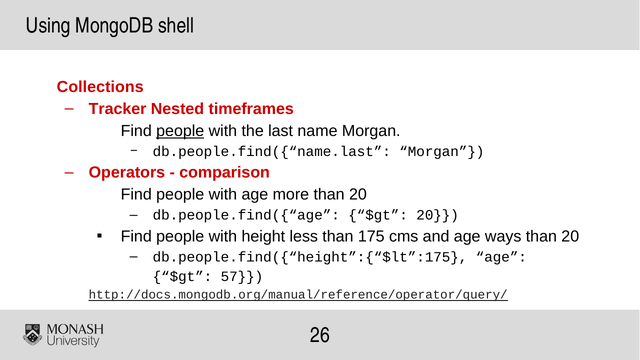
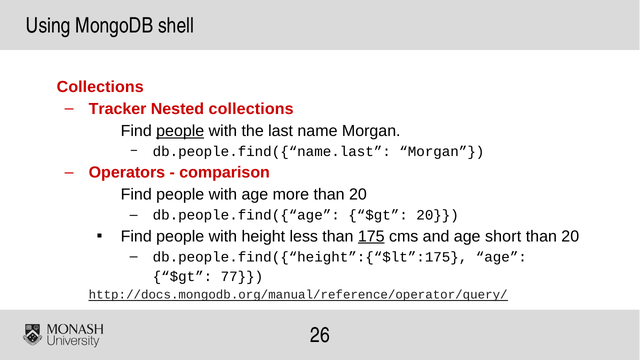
Nested timeframes: timeframes -> collections (251, 109)
175 underline: none -> present (371, 236)
ways: ways -> short (503, 236)
57: 57 -> 77 (242, 276)
